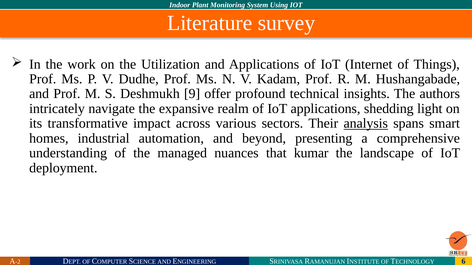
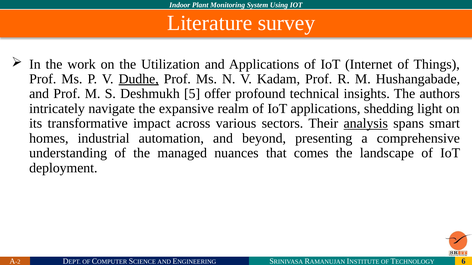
Dudhe underline: none -> present (139, 79)
9: 9 -> 5 (192, 94)
kumar: kumar -> comes (311, 153)
